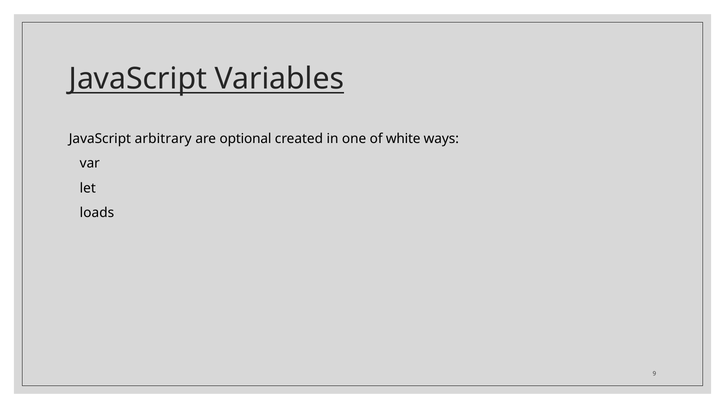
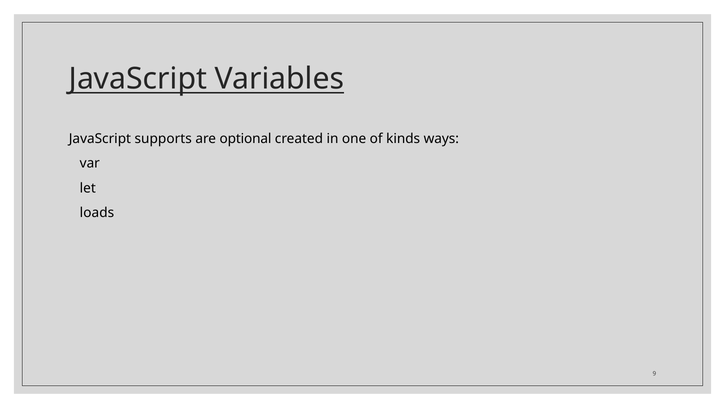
arbitrary: arbitrary -> supports (163, 139)
white: white -> kinds (403, 139)
